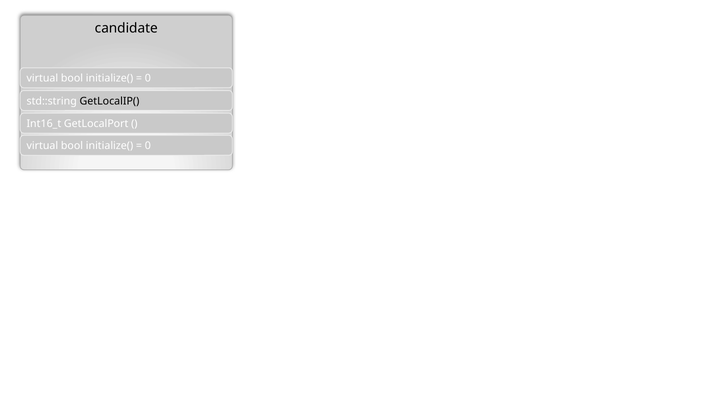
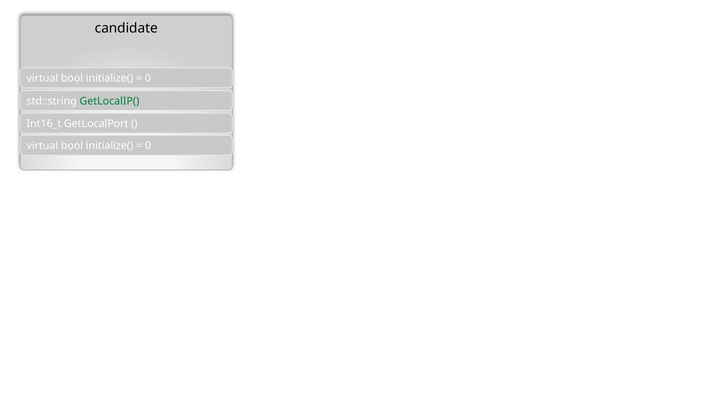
GetLocalIP( colour: black -> green (109, 101)
